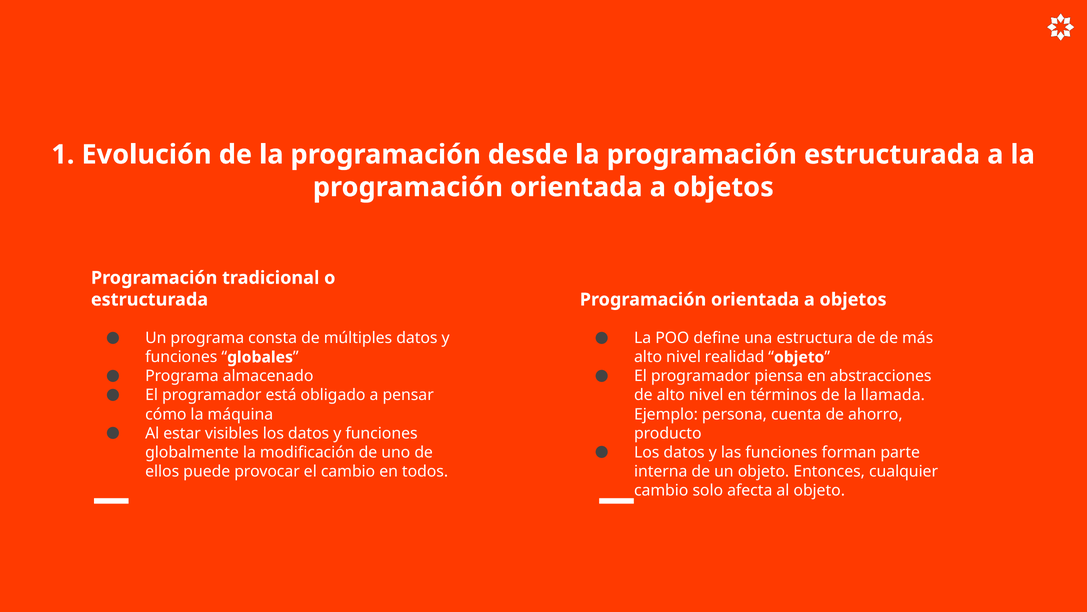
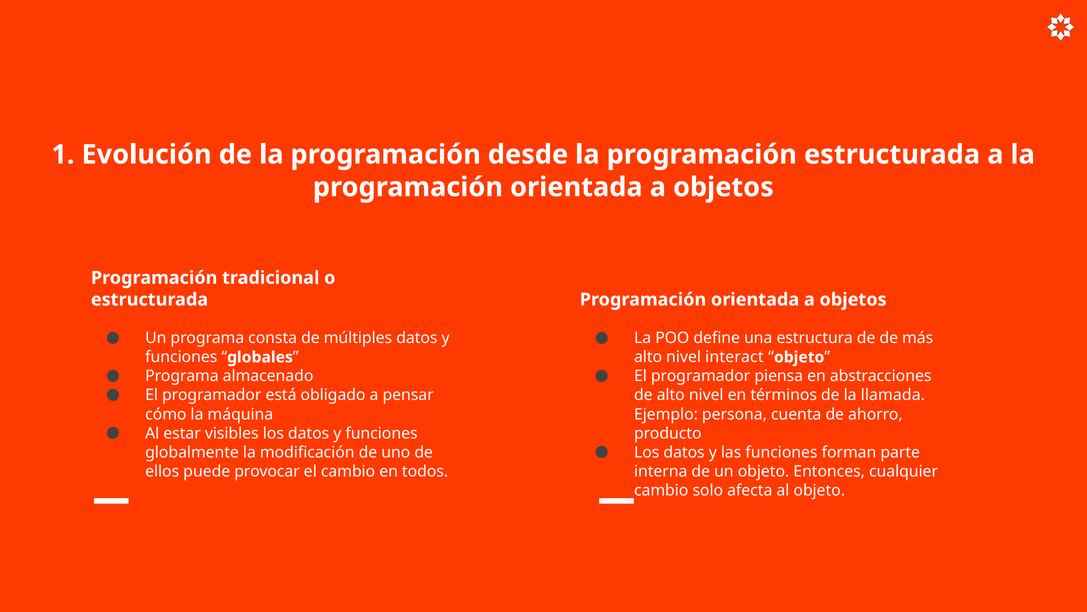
realidad: realidad -> interact (734, 357)
